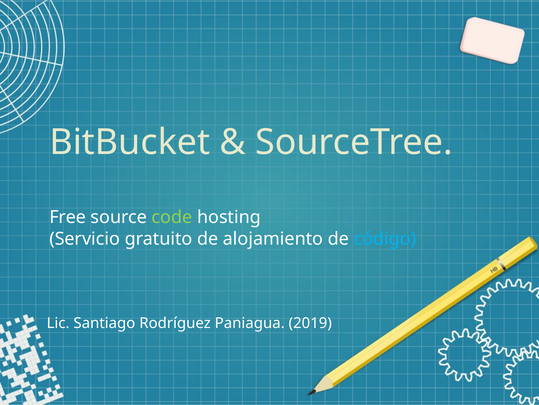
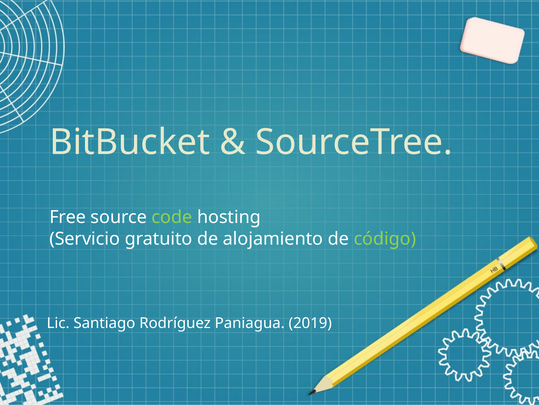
código colour: light blue -> light green (385, 238)
